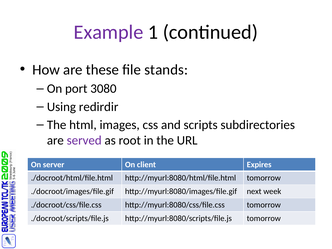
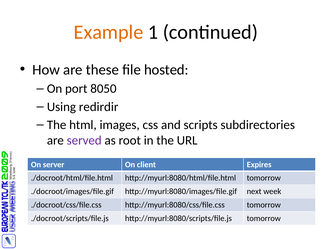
Example colour: purple -> orange (109, 32)
stands: stands -> hosted (166, 70)
3080: 3080 -> 8050 (103, 89)
